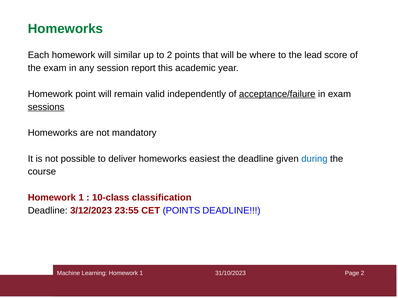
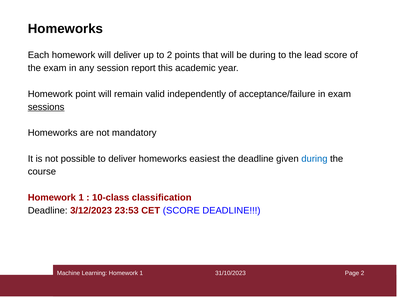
Homeworks colour: green -> black (65, 29)
will similar: similar -> deliver (127, 55)
be where: where -> during (263, 55)
acceptance/failure underline: present -> none (277, 94)
23:55: 23:55 -> 23:53 (127, 211)
CET POINTS: POINTS -> SCORE (181, 211)
